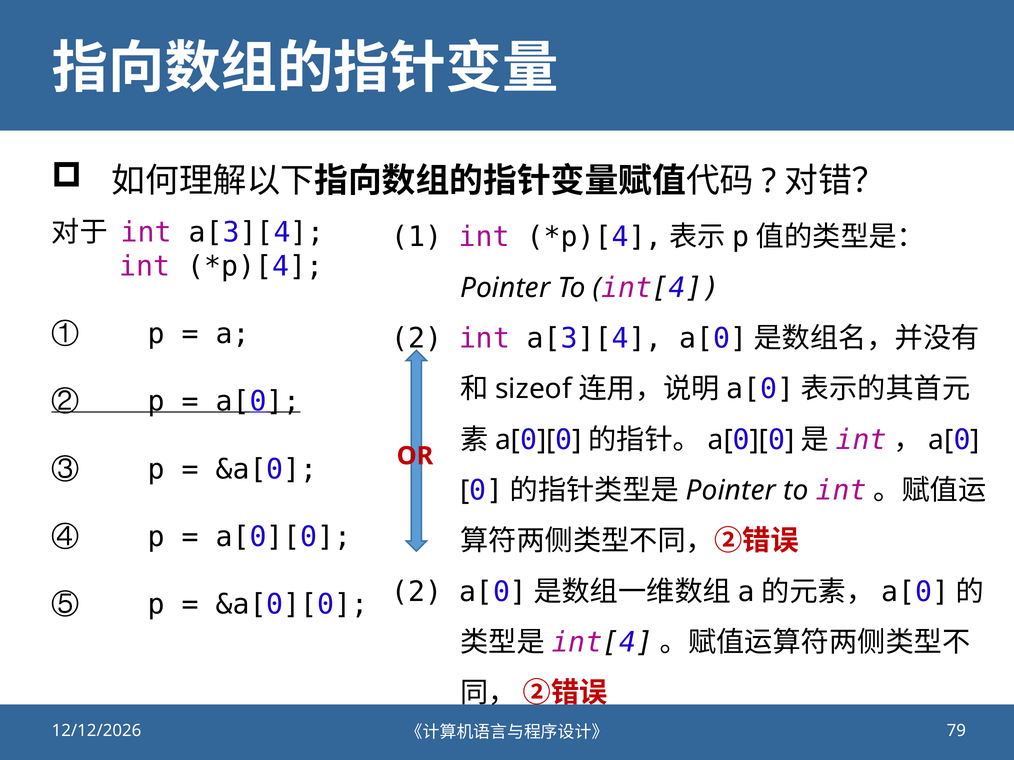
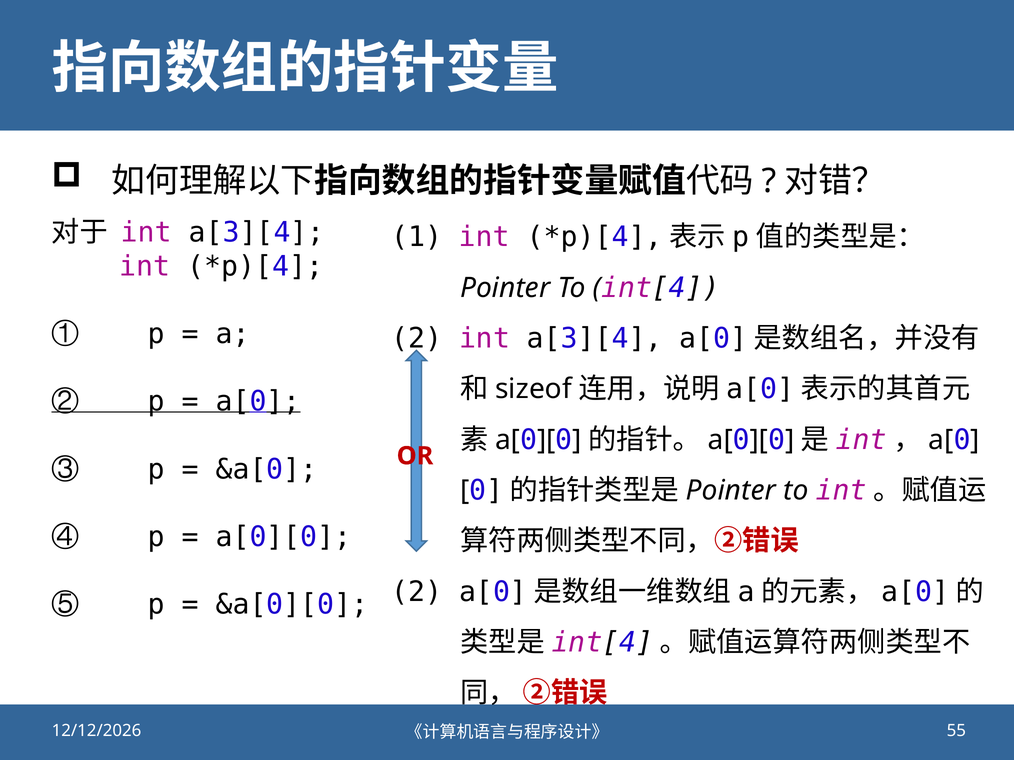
79: 79 -> 55 (956, 731)
